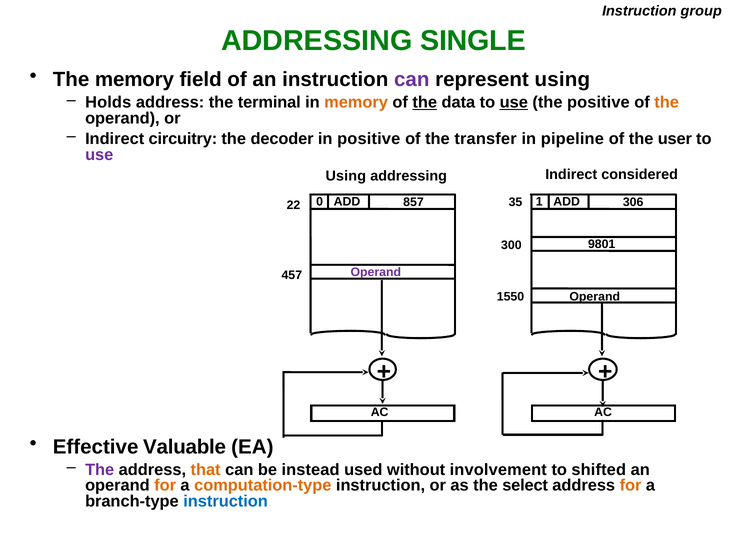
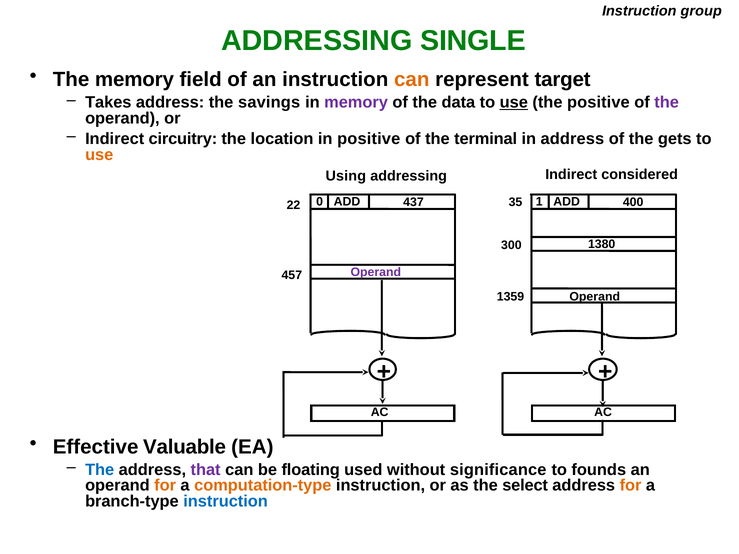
can colour: purple -> orange (412, 80)
represent using: using -> target (563, 80)
Holds: Holds -> Takes (108, 102)
terminal: terminal -> savings (269, 102)
memory colour: orange -> purple (356, 102)
the underline: present -> none (425, 102)
the colour: orange -> purple (667, 102)
decoder: decoder -> location (282, 139)
transfer: transfer -> terminal (486, 139)
in pipeline: pipeline -> address (572, 139)
user: user -> gets (675, 139)
use colour: purple -> orange (99, 155)
857: 857 -> 437 (413, 202)
306: 306 -> 400 (633, 202)
9801: 9801 -> 1380 (602, 244)
1550: 1550 -> 1359 (510, 297)
The colour: purple -> blue (100, 470)
that colour: orange -> purple (206, 470)
instead: instead -> floating (311, 470)
involvement: involvement -> significance (498, 470)
shifted: shifted -> founds (599, 470)
